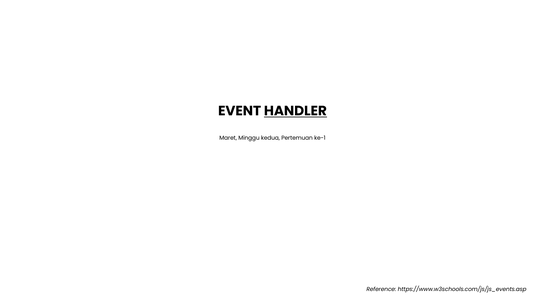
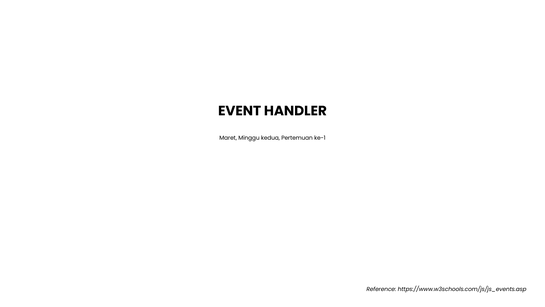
HANDLER underline: present -> none (295, 111)
